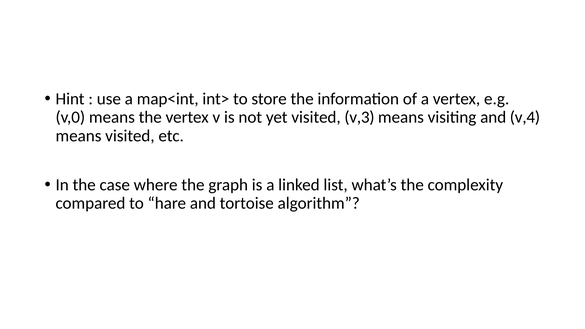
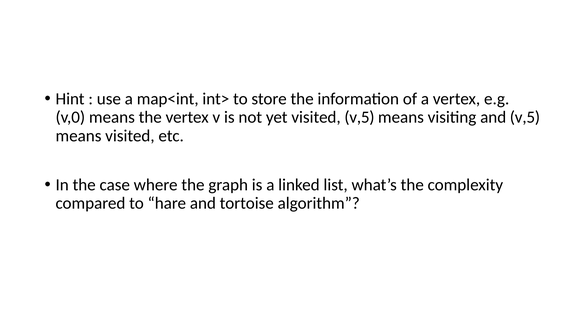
visited v,3: v,3 -> v,5 (359, 117)
and v,4: v,4 -> v,5 (525, 117)
